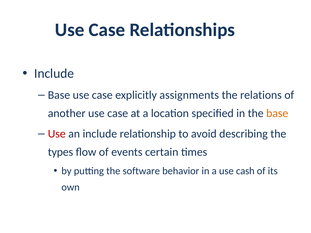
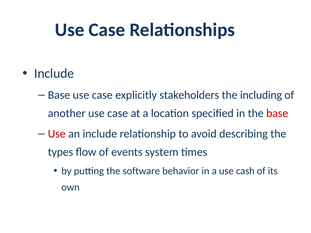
assignments: assignments -> stakeholders (189, 95)
relations: relations -> including (261, 95)
base colour: orange -> red (277, 113)
certain: certain -> system (162, 152)
